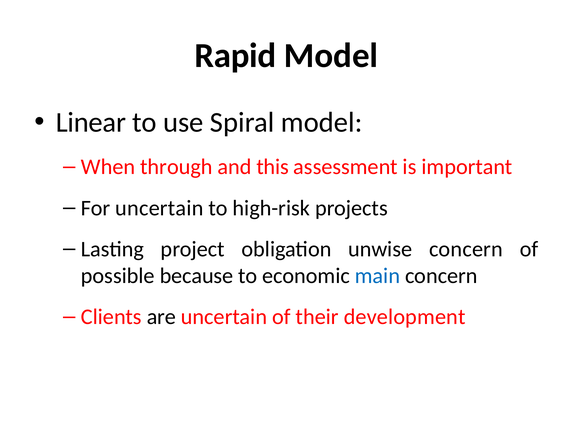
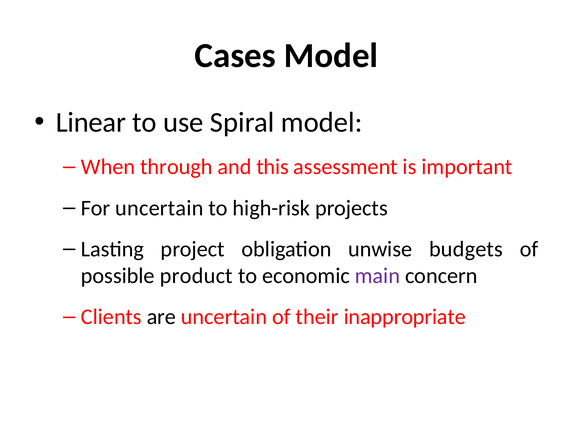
Rapid: Rapid -> Cases (235, 55)
unwise concern: concern -> budgets (466, 249)
because: because -> product (196, 276)
main colour: blue -> purple (378, 276)
development: development -> inappropriate (405, 317)
